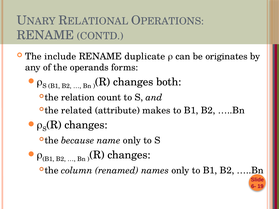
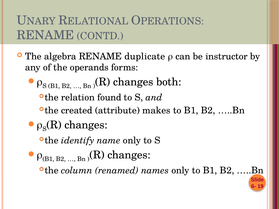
include: include -> algebra (60, 56)
originates: originates -> instructor (227, 56)
count: count -> found (109, 98)
related: related -> created (77, 111)
because: because -> identify (78, 141)
